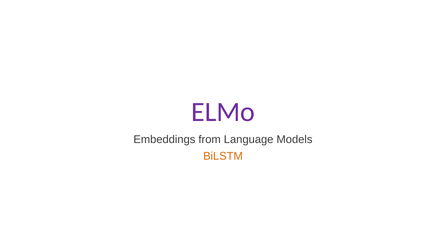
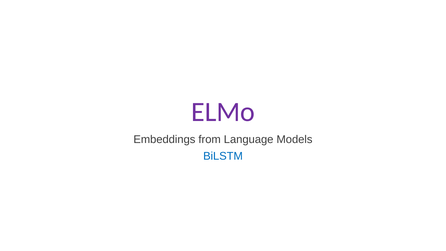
BiLSTM colour: orange -> blue (223, 156)
